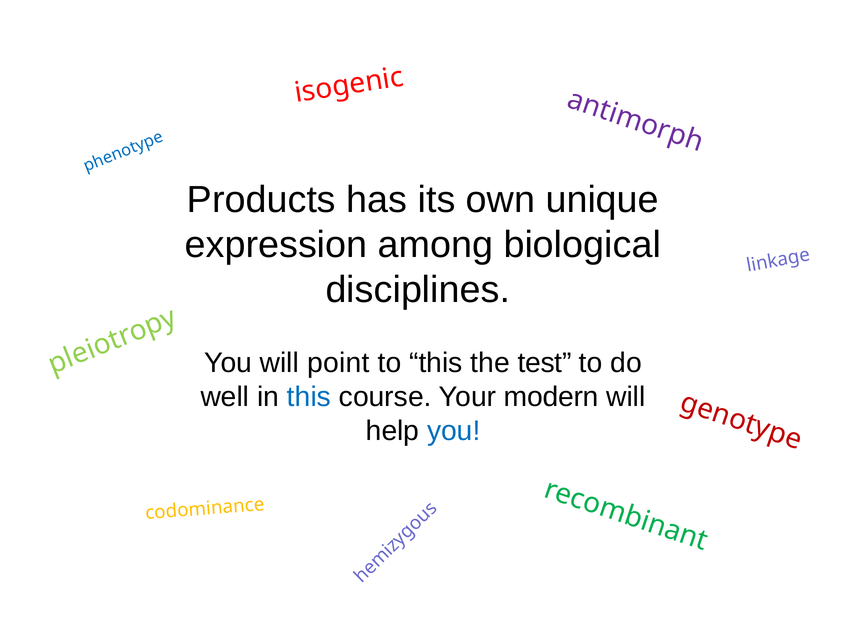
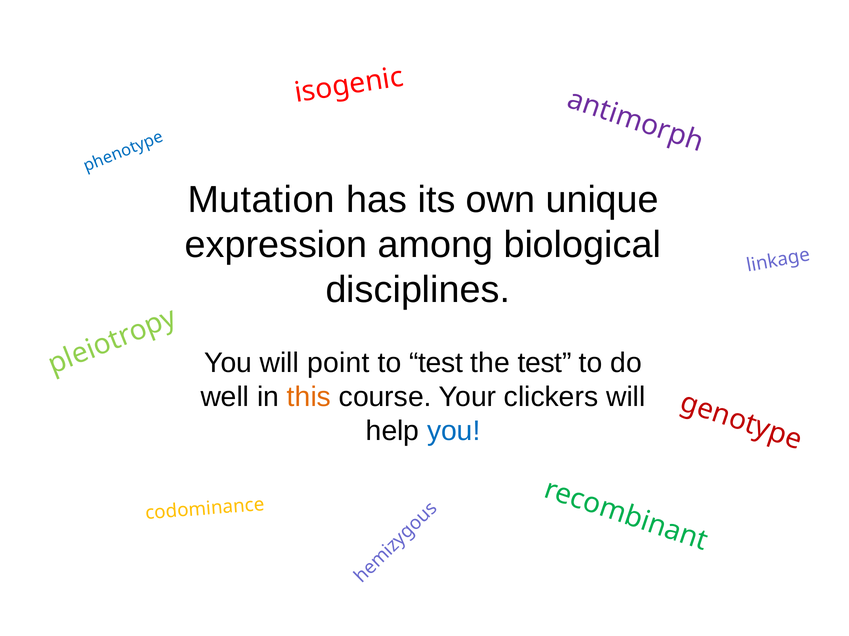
Products: Products -> Mutation (261, 200)
to this: this -> test (436, 363)
this colour: blue -> orange (309, 397)
modern: modern -> clickers (551, 397)
